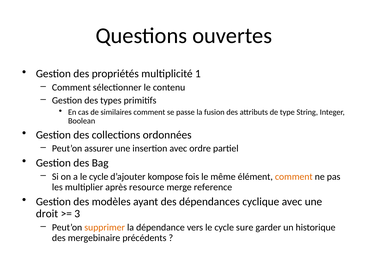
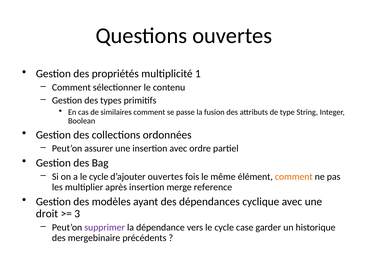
d’ajouter kompose: kompose -> ouvertes (165, 177)
après resource: resource -> insertion (147, 187)
supprimer colour: orange -> purple (105, 227)
sure: sure -> case (245, 227)
